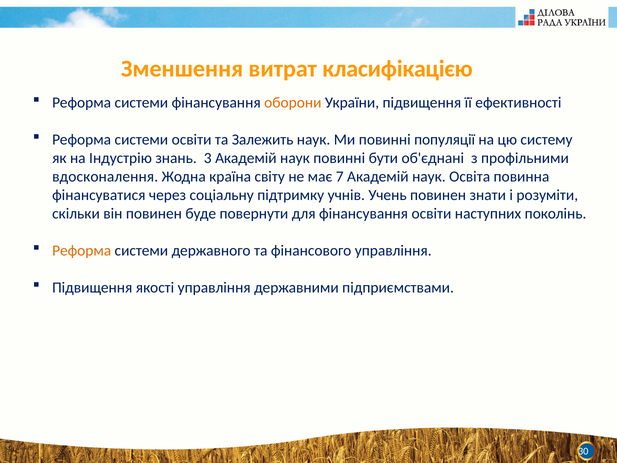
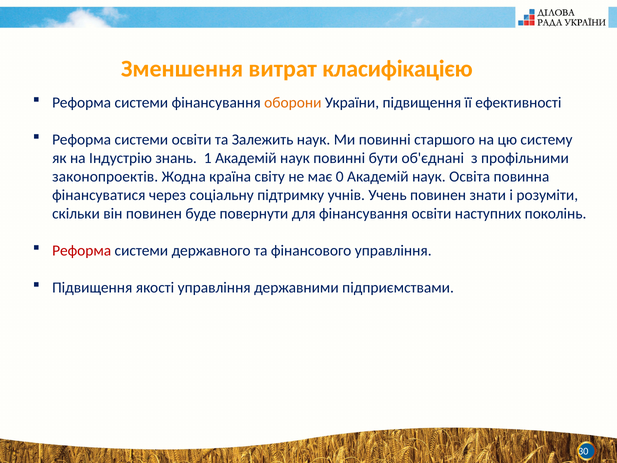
популяції: популяції -> старшого (445, 140)
3: 3 -> 1 (208, 158)
вдосконалення: вдосконалення -> законопроектів (105, 177)
7: 7 -> 0 (340, 177)
Реформа colour: orange -> red (82, 251)
